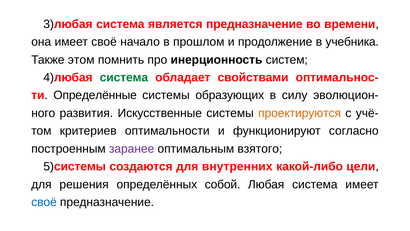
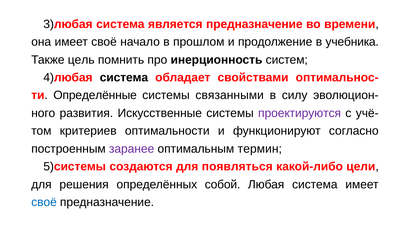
этом: этом -> цель (81, 60)
система colour: green -> black (124, 77)
образующих: образующих -> связанными (230, 95)
проектируются colour: orange -> purple (300, 113)
взятого: взятого -> термин (260, 149)
внутренних: внутренних -> появляться (237, 166)
